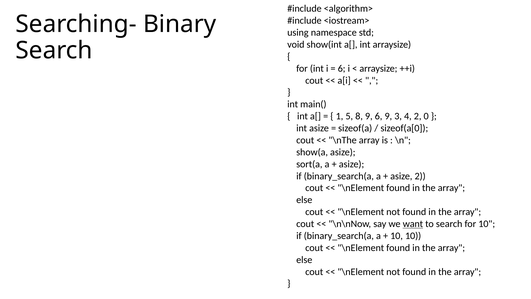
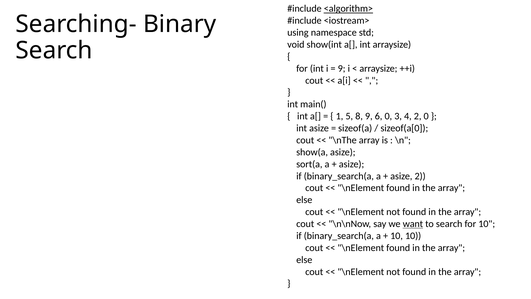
<algorithm> underline: none -> present (348, 9)
6: 6 -> 9 (342, 68)
6 9: 9 -> 0 (388, 116)
